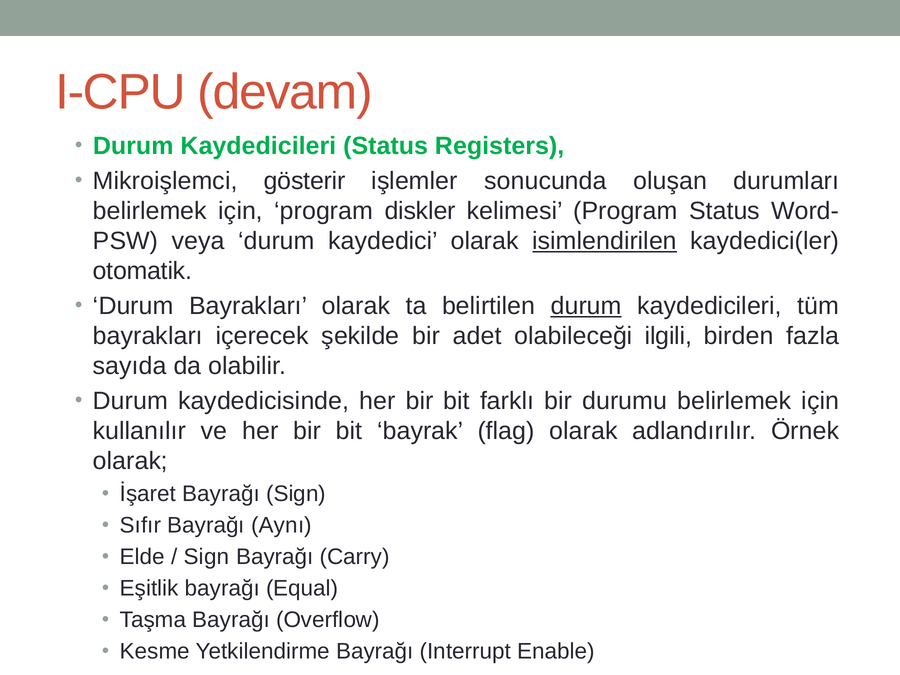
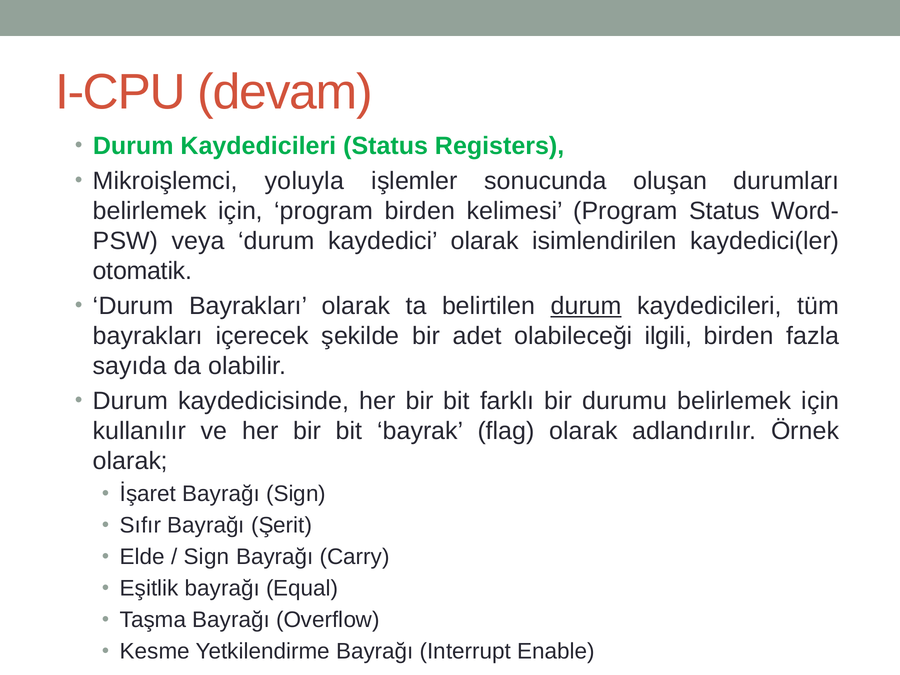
gösterir: gösterir -> yoluyla (304, 181)
program diskler: diskler -> birden (420, 211)
isimlendirilen underline: present -> none (605, 241)
Aynı: Aynı -> Şerit (282, 526)
